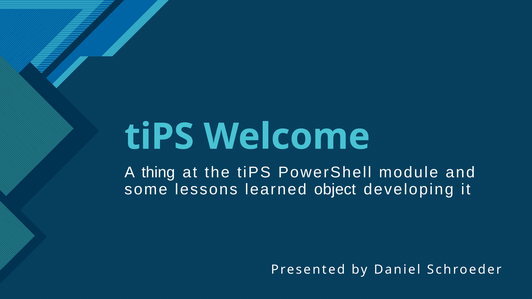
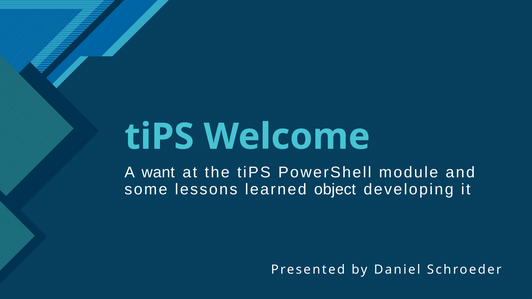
thing: thing -> want (158, 173)
